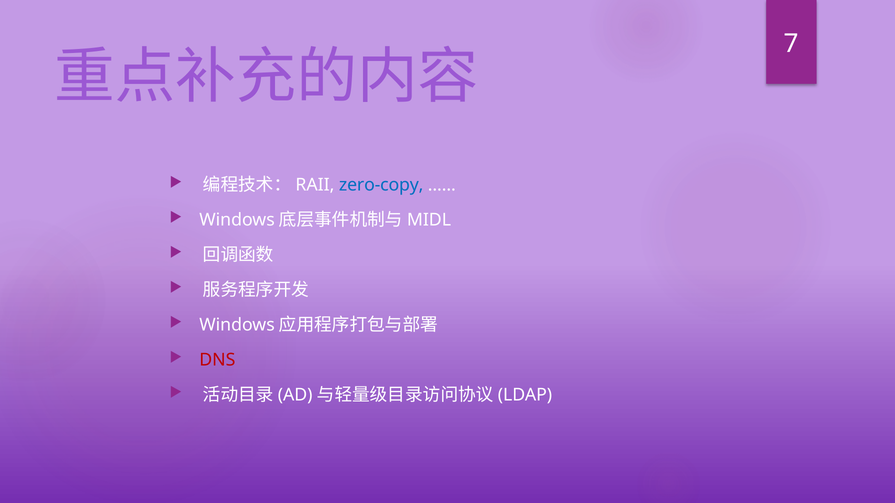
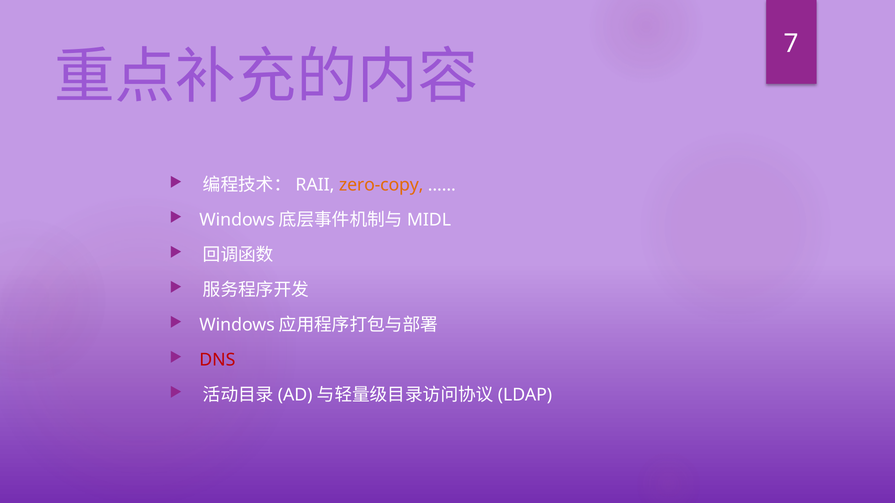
zero-copy colour: blue -> orange (381, 185)
